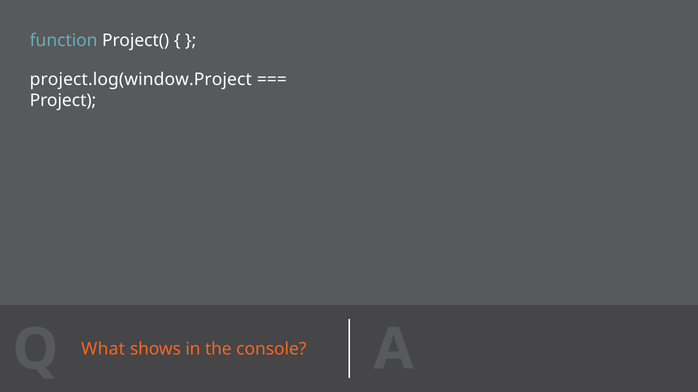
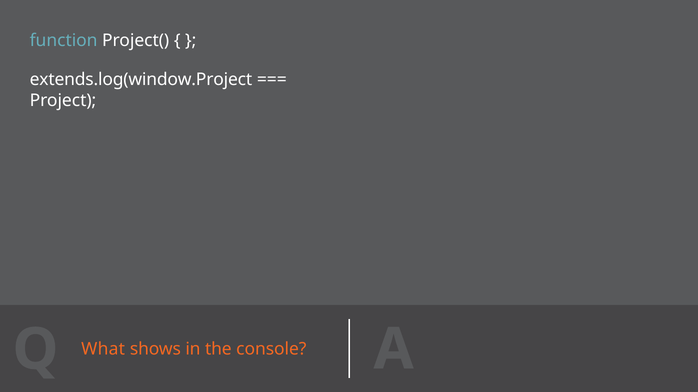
project.log(window.Project: project.log(window.Project -> extends.log(window.Project (141, 80)
